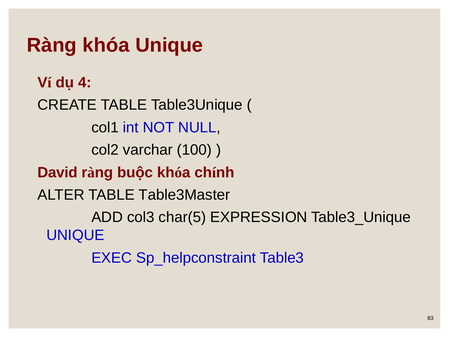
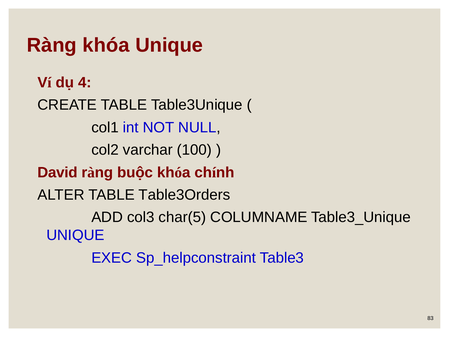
Table3Master: Table3Master -> Table3Orders (184, 195)
EXPRESSION: EXPRESSION -> COLUMNAME (259, 217)
